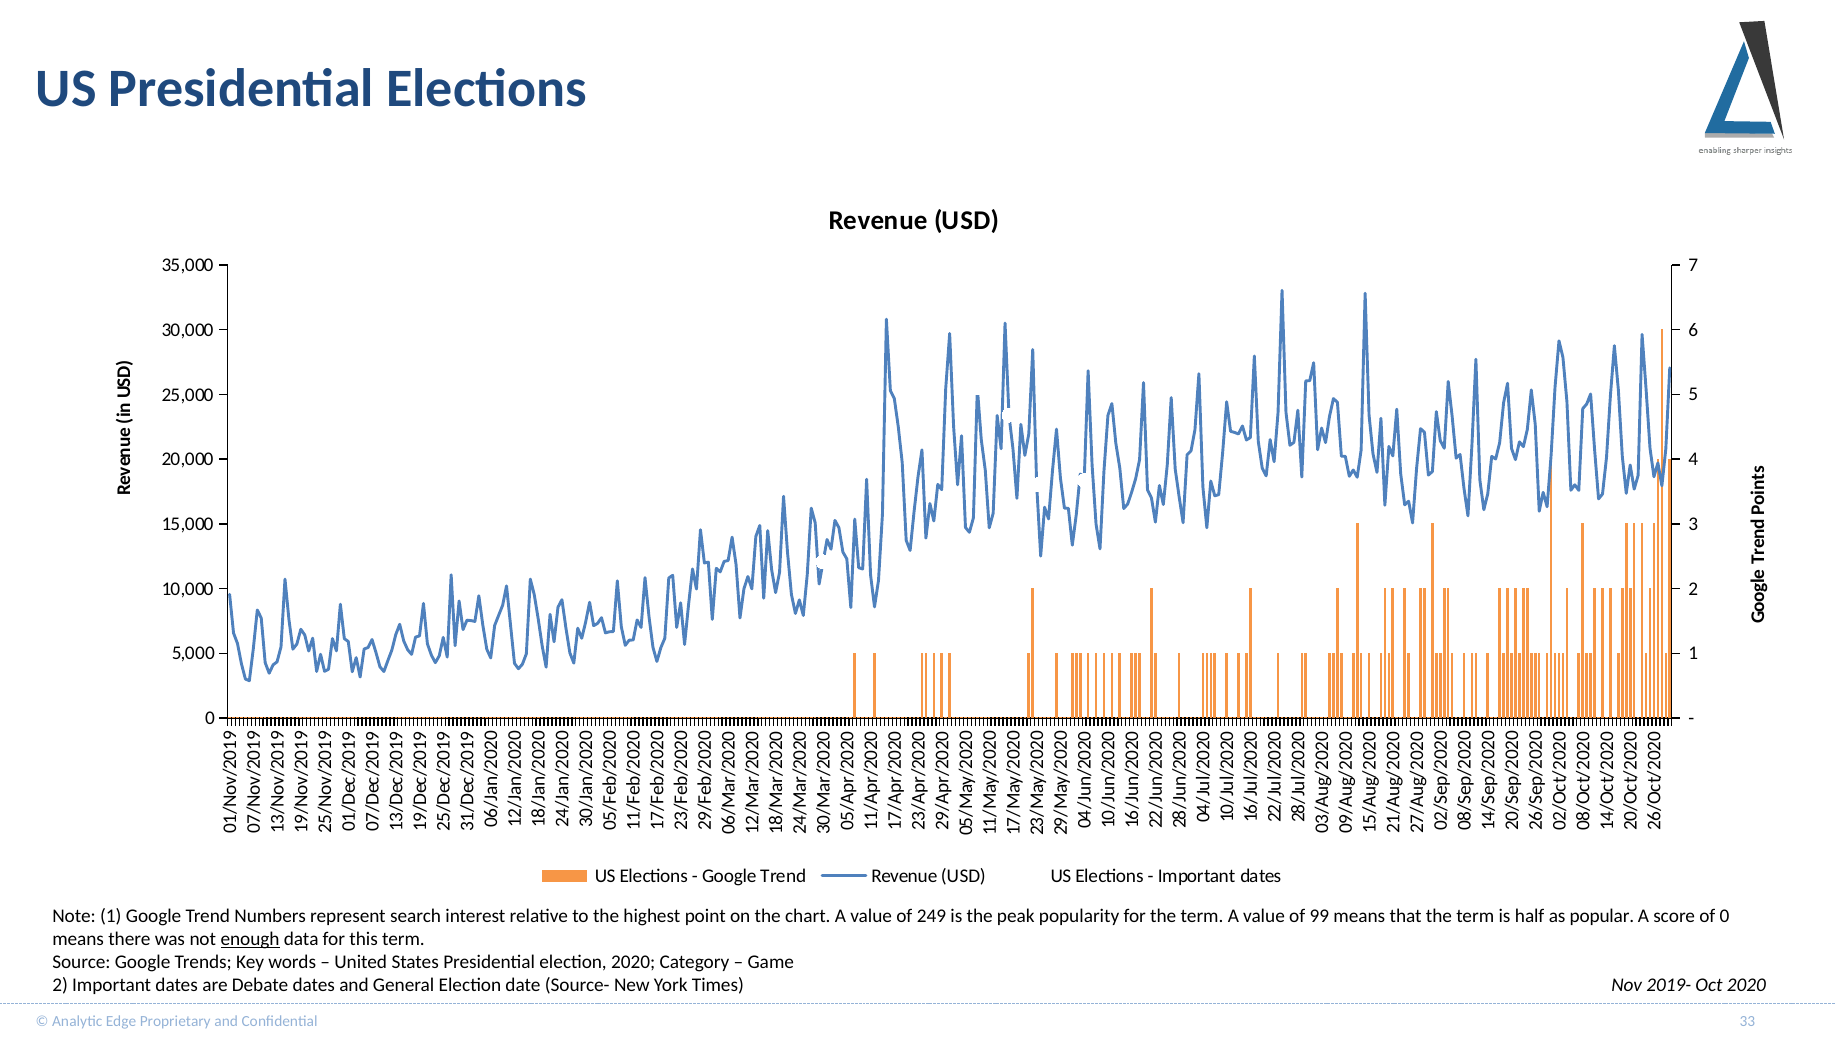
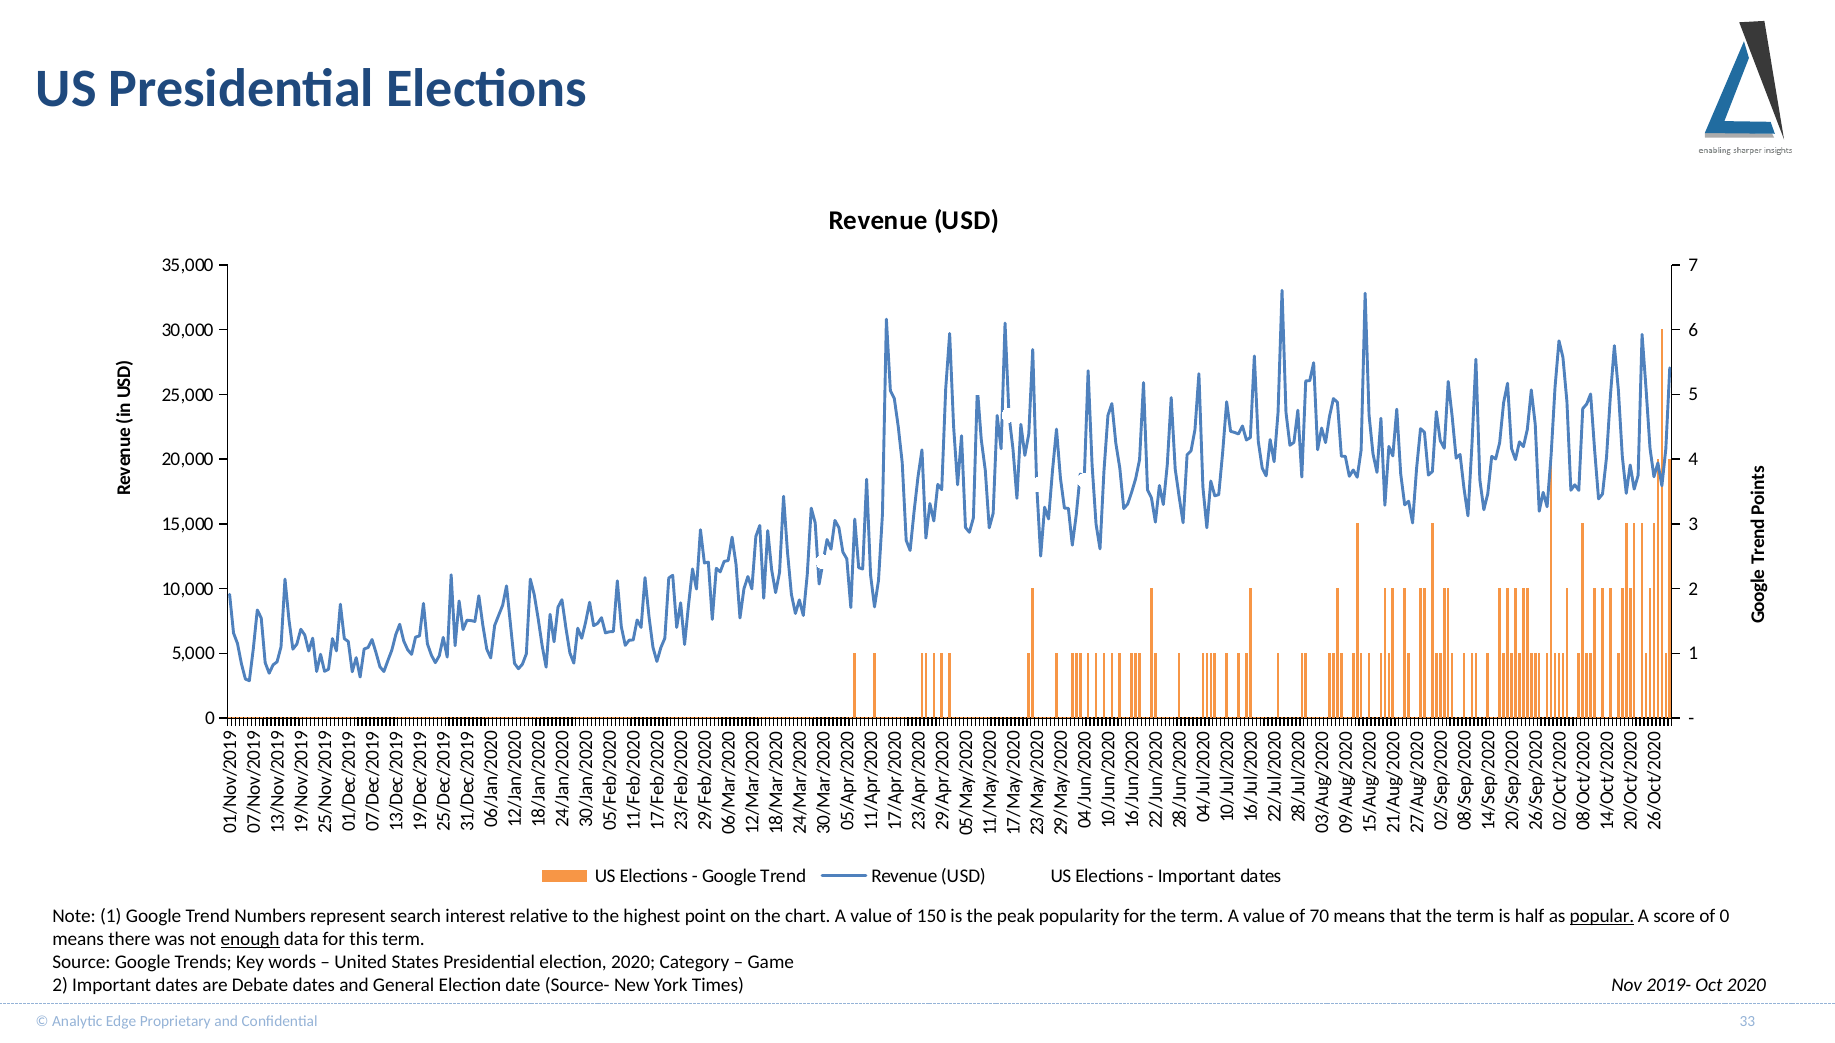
249: 249 -> 150 (931, 915)
99: 99 -> 70 (1319, 915)
popular underline: none -> present (1602, 915)
